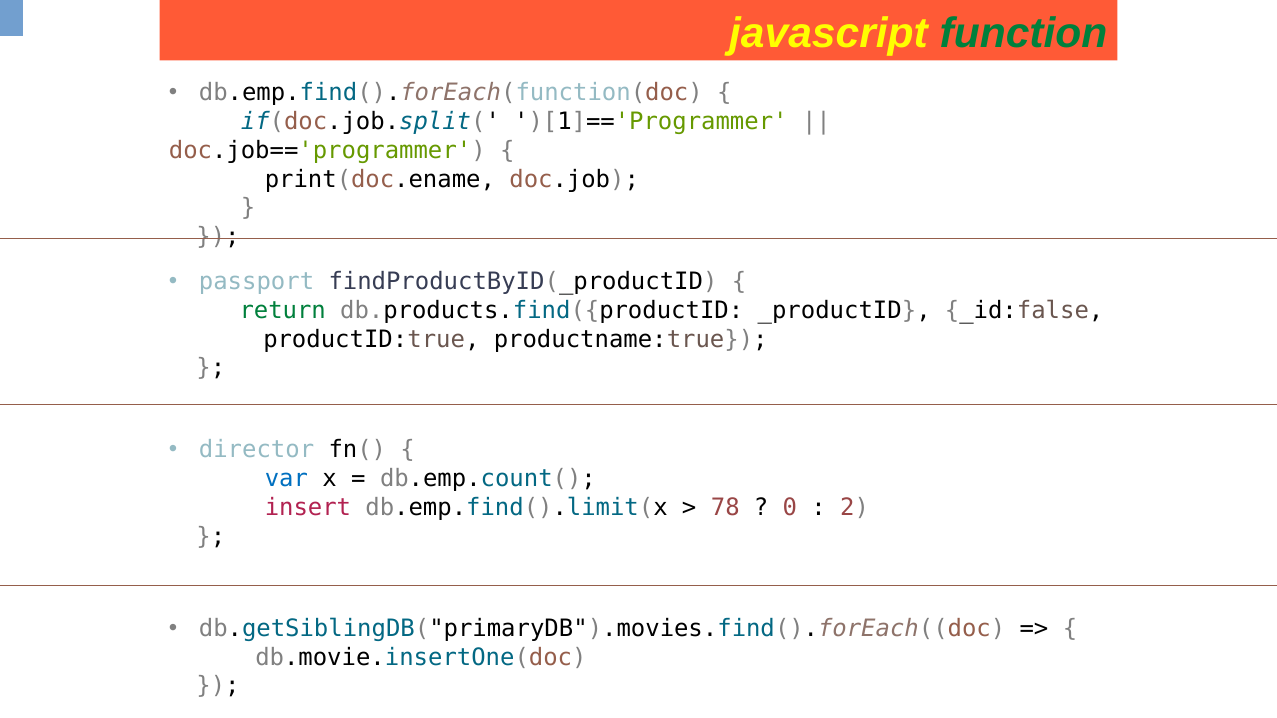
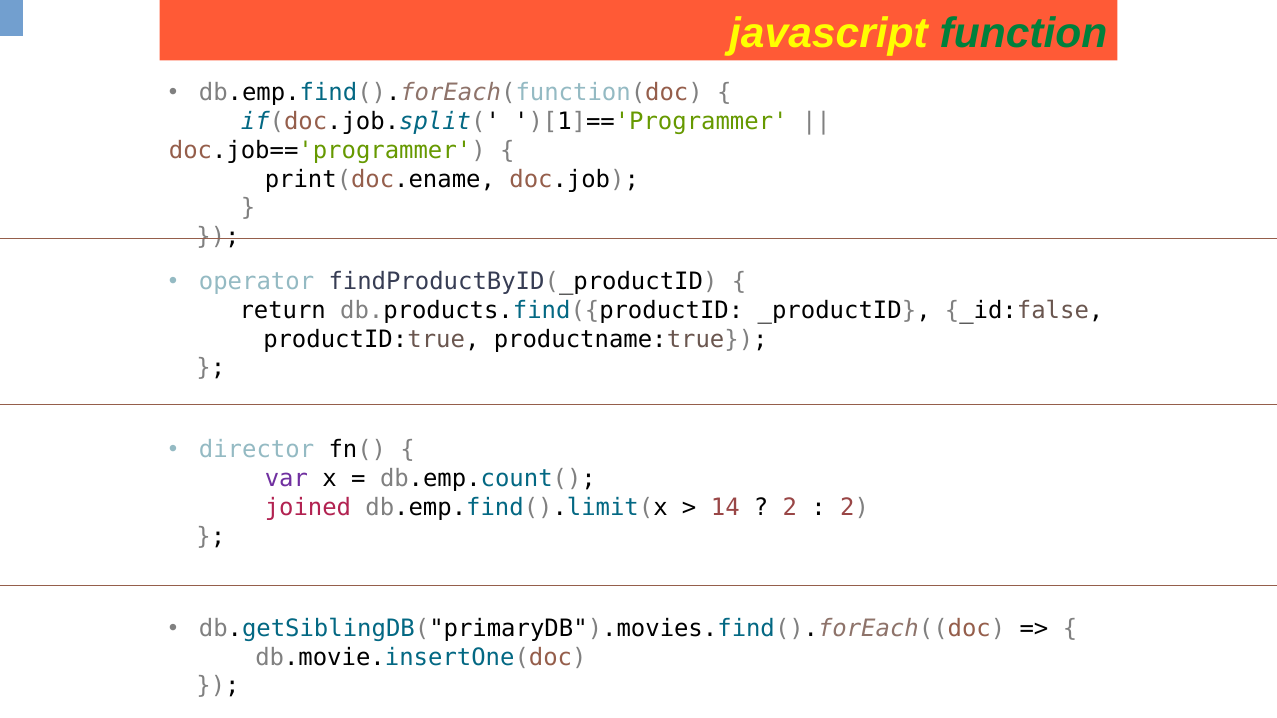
passport: passport -> operator (257, 282)
return colour: green -> black (283, 311)
var colour: blue -> purple (286, 479)
insert: insert -> joined (308, 508)
78: 78 -> 14 (725, 508)
0: 0 -> 2 (790, 508)
